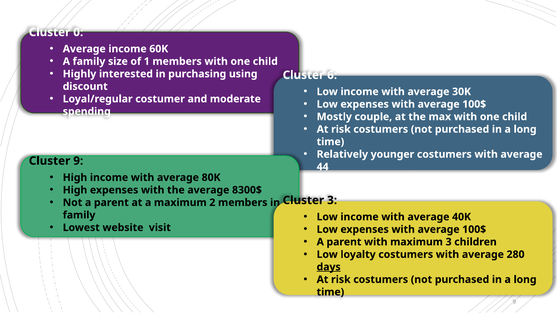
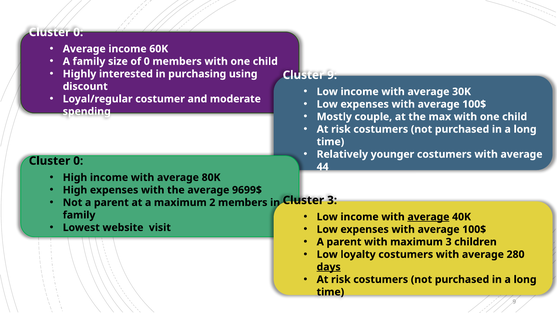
of 1: 1 -> 0 (147, 61)
Cluster 6: 6 -> 9 (332, 75)
9: 9 -> 0 (78, 161)
8300$: 8300$ -> 9699$ (247, 190)
average underline: none -> present (428, 217)
